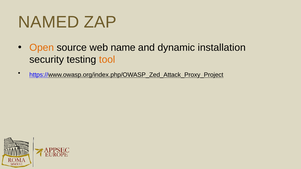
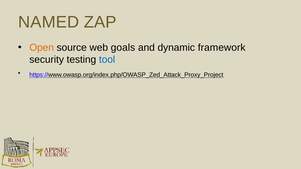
name: name -> goals (123, 48)
installation: installation -> framework (222, 48)
tool colour: orange -> blue (107, 60)
